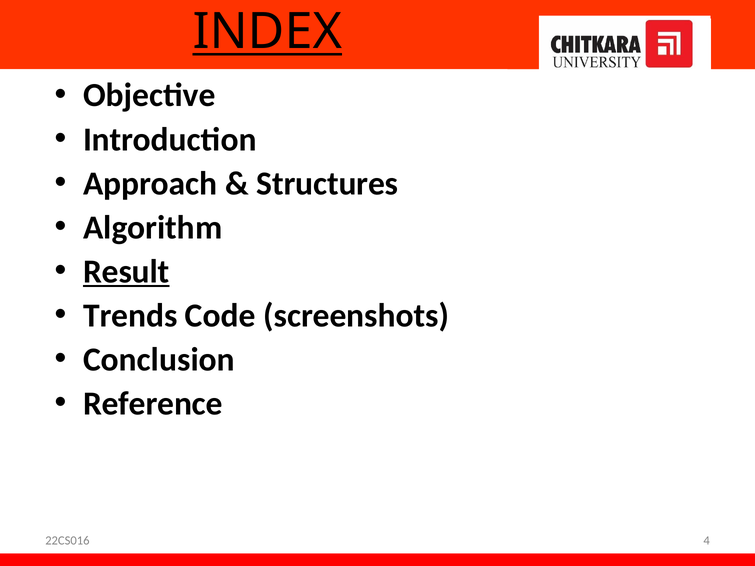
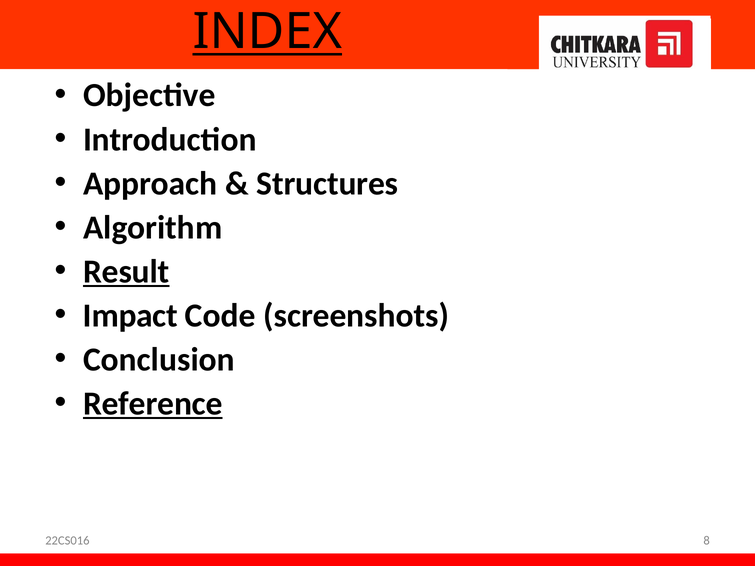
Trends: Trends -> Impact (130, 316)
Reference underline: none -> present (153, 404)
4: 4 -> 8 (707, 541)
